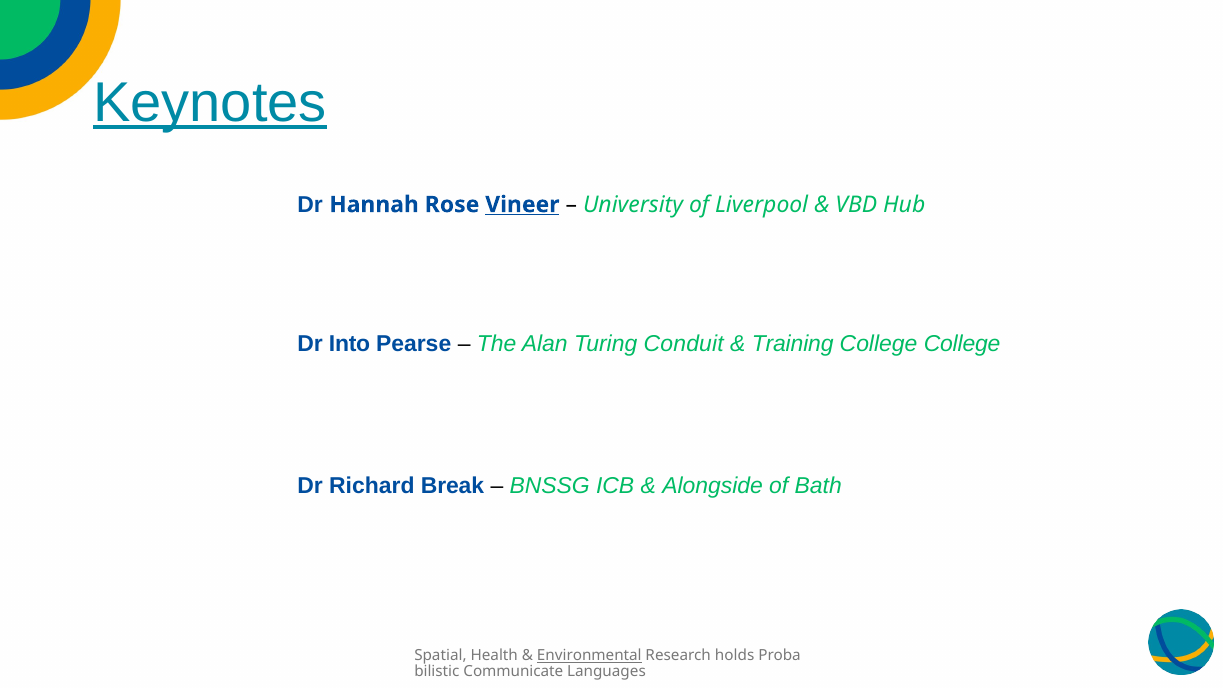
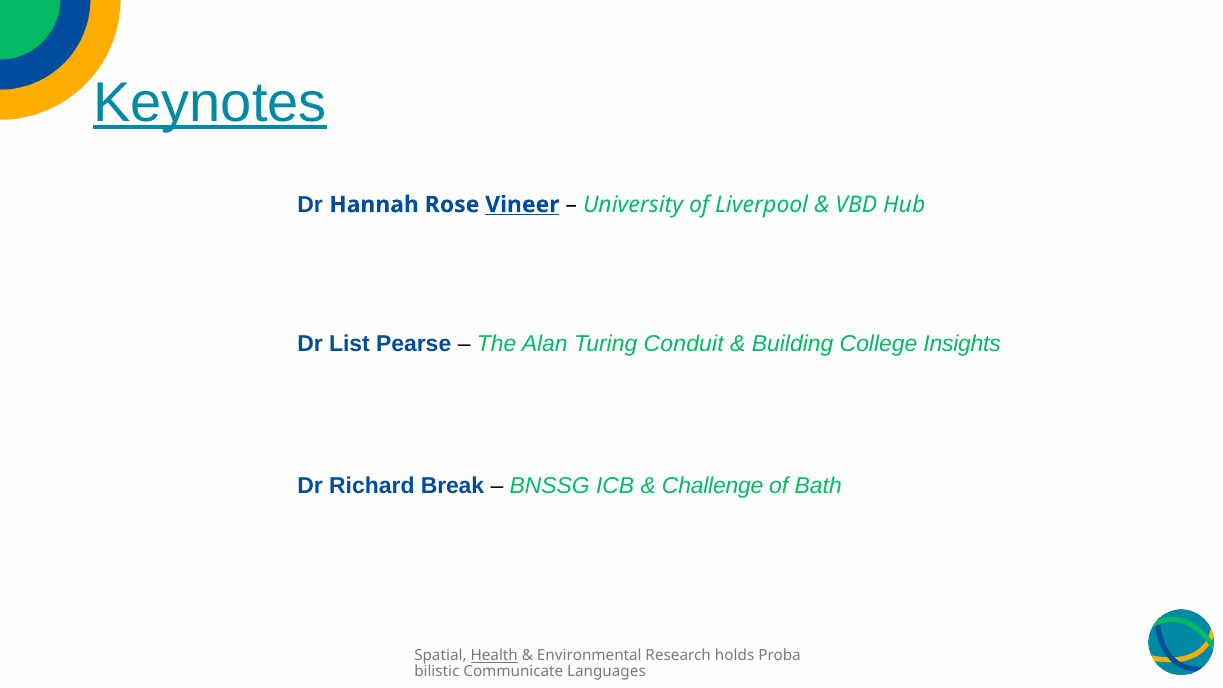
Into: Into -> List (349, 344)
Training: Training -> Building (793, 344)
College College: College -> Insights (962, 344)
Alongside: Alongside -> Challenge (713, 486)
Health underline: none -> present (494, 656)
Environmental underline: present -> none (589, 656)
